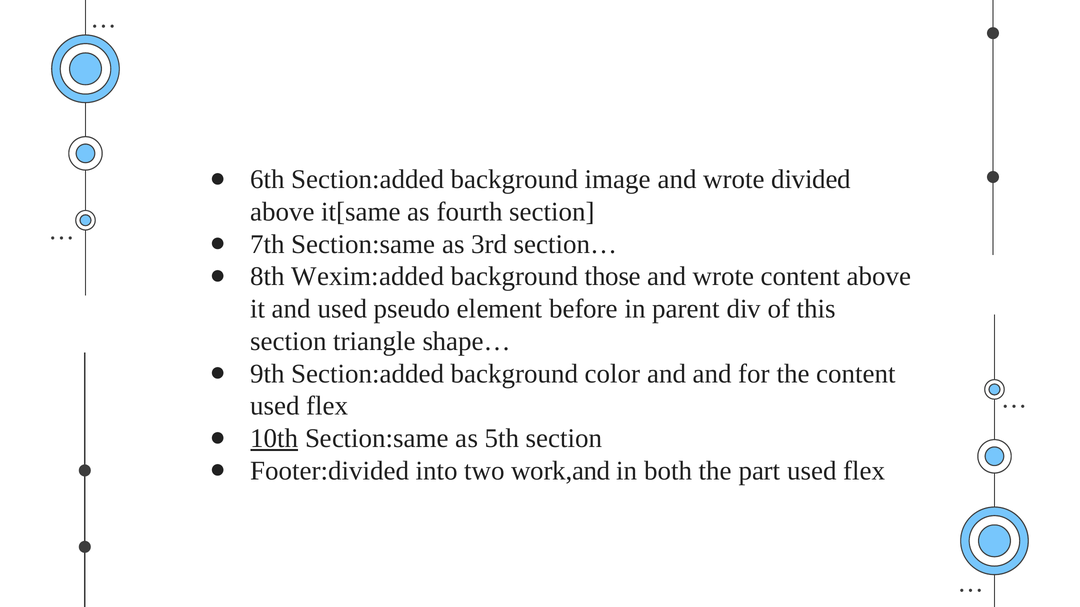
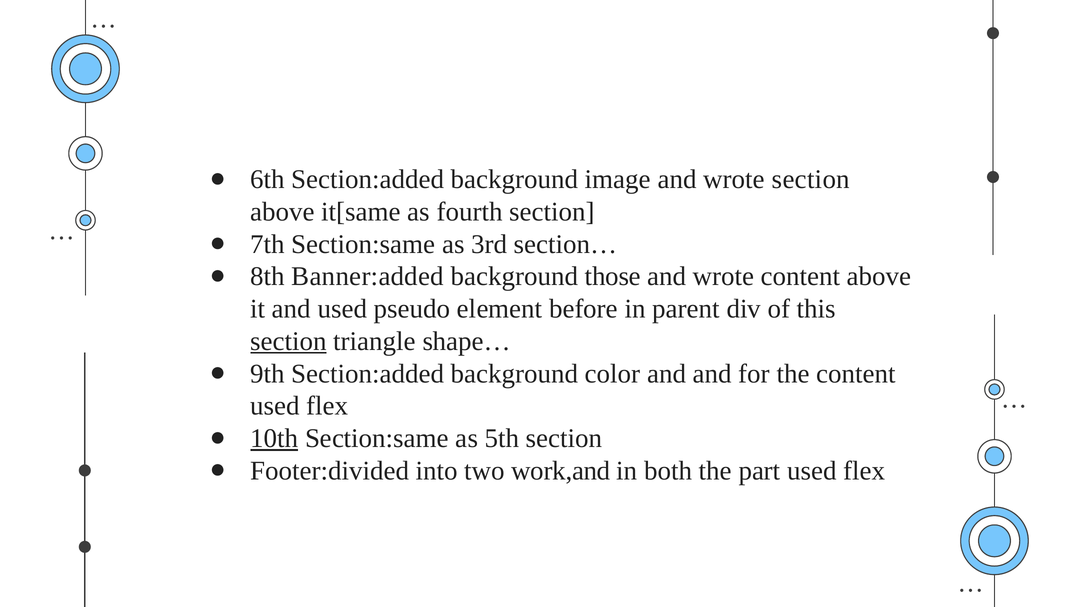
wrote divided: divided -> section (811, 180)
Wexim:added: Wexim:added -> Banner:added (368, 277)
section underline: none -> present (288, 342)
